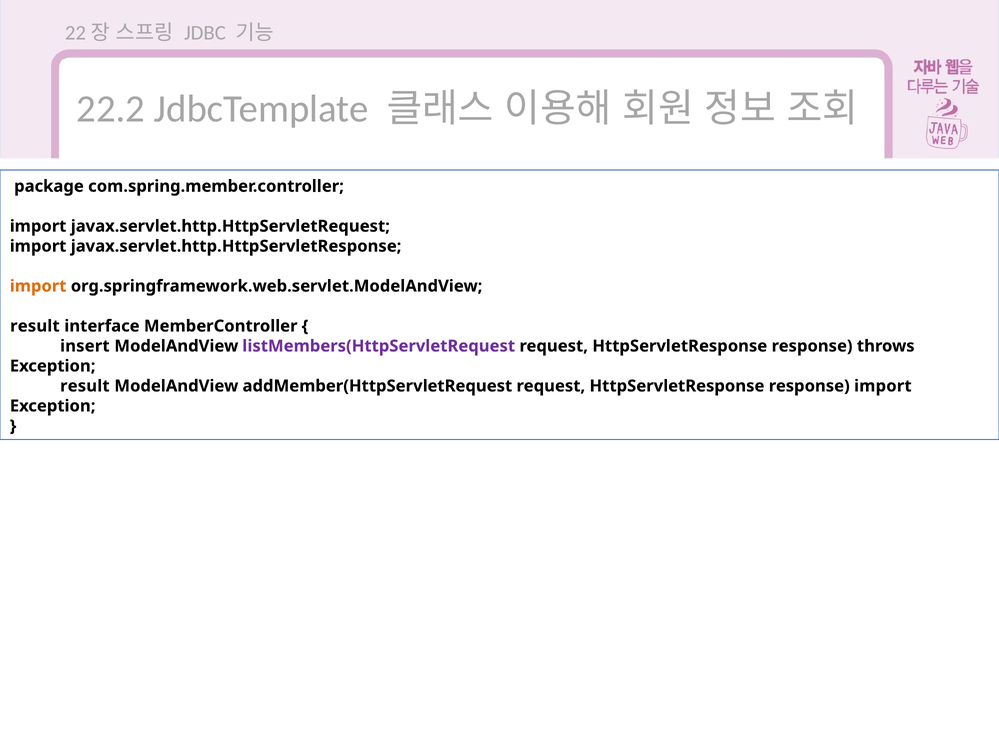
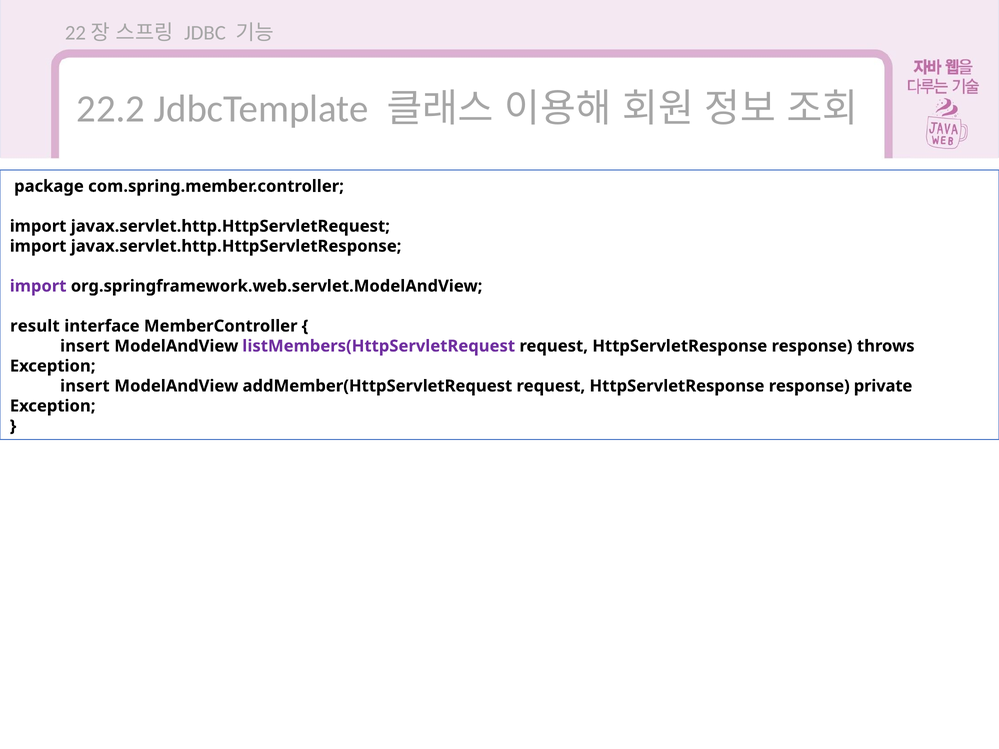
import colour: orange -> purple (38, 286)
result: result -> insert (85, 386)
response import: import -> private (883, 386)
